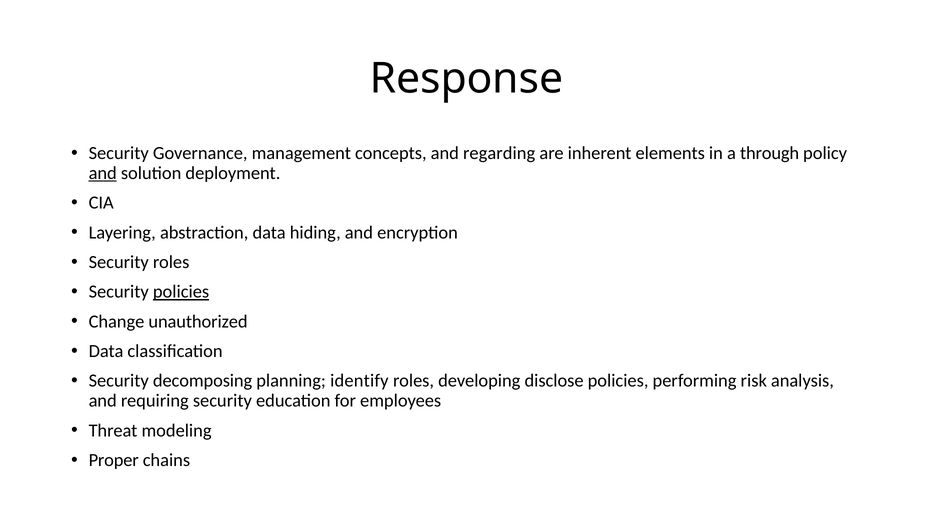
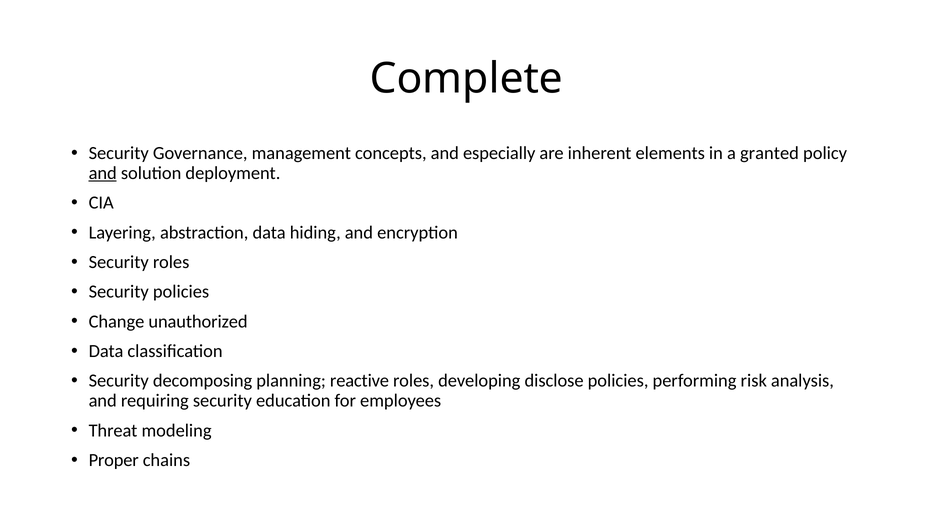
Response: Response -> Complete (466, 78)
regarding: regarding -> especially (499, 153)
through: through -> granted (769, 153)
policies underline: present -> none (181, 292)
identify: identify -> reactive (360, 381)
